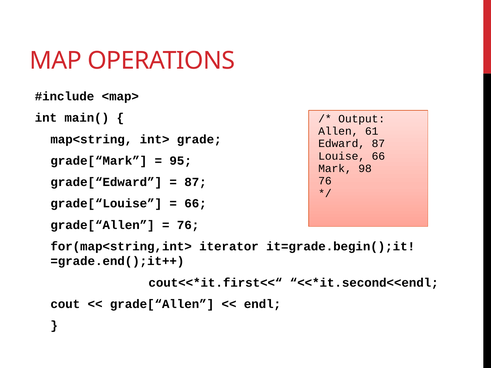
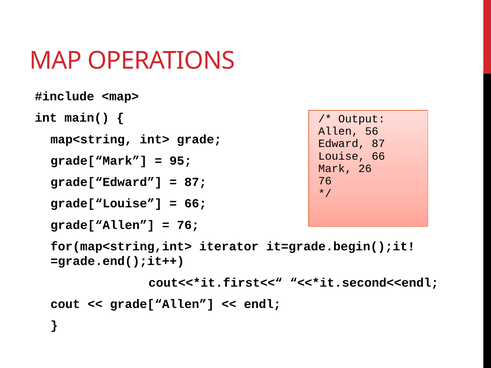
61: 61 -> 56 (372, 131)
98: 98 -> 26 (365, 169)
